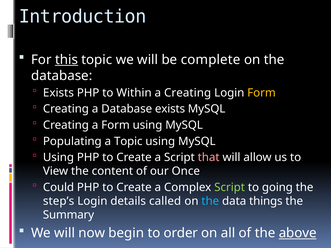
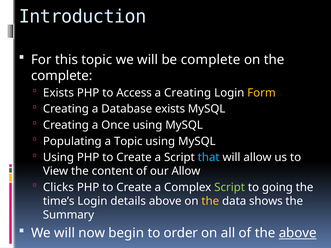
this underline: present -> none (66, 60)
database: database -> complete (62, 76)
Within: Within -> Access (134, 93)
a Form: Form -> Once (115, 125)
that colour: pink -> light blue (209, 158)
our Once: Once -> Allow (186, 171)
Could: Could -> Clicks (58, 187)
step’s: step’s -> time’s (59, 201)
details called: called -> above (165, 201)
the colour: light blue -> yellow (210, 201)
things: things -> shows (266, 201)
